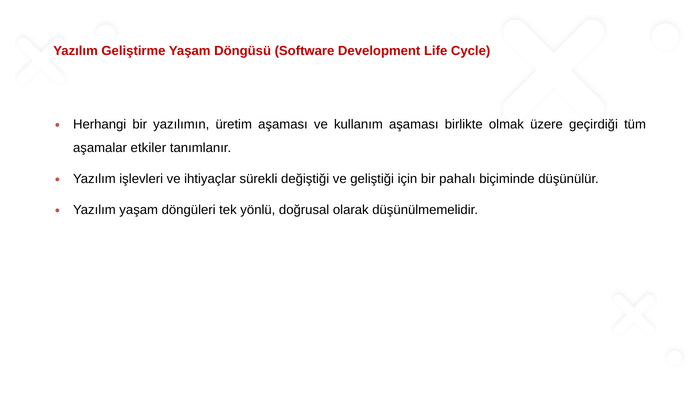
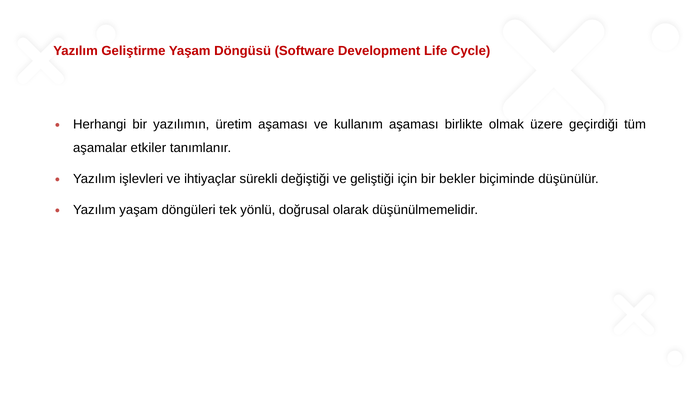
pahalı: pahalı -> bekler (457, 179)
